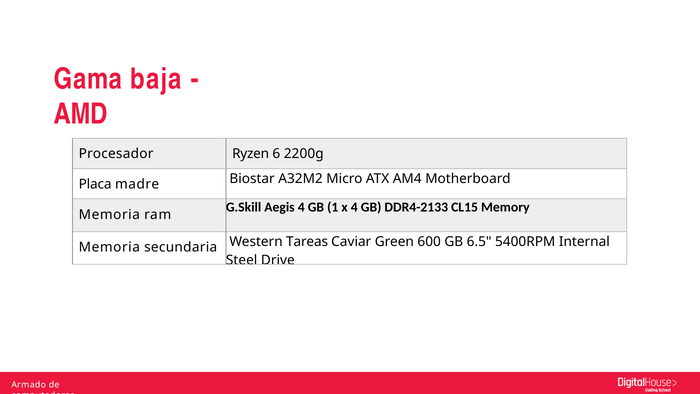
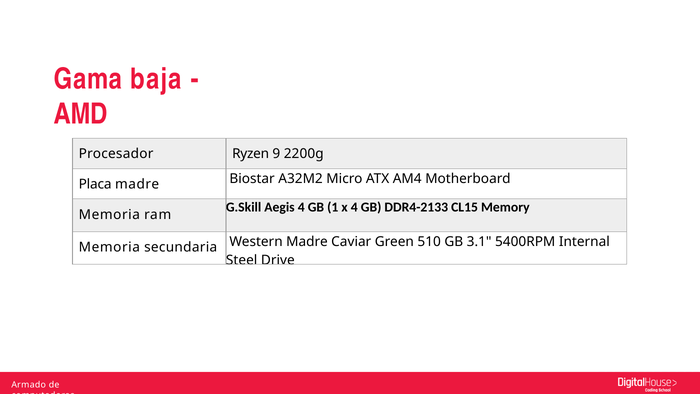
6: 6 -> 9 (276, 154)
Western Tareas: Tareas -> Madre (307, 242)
600: 600 -> 510 (429, 242)
6.5: 6.5 -> 3.1 (479, 242)
